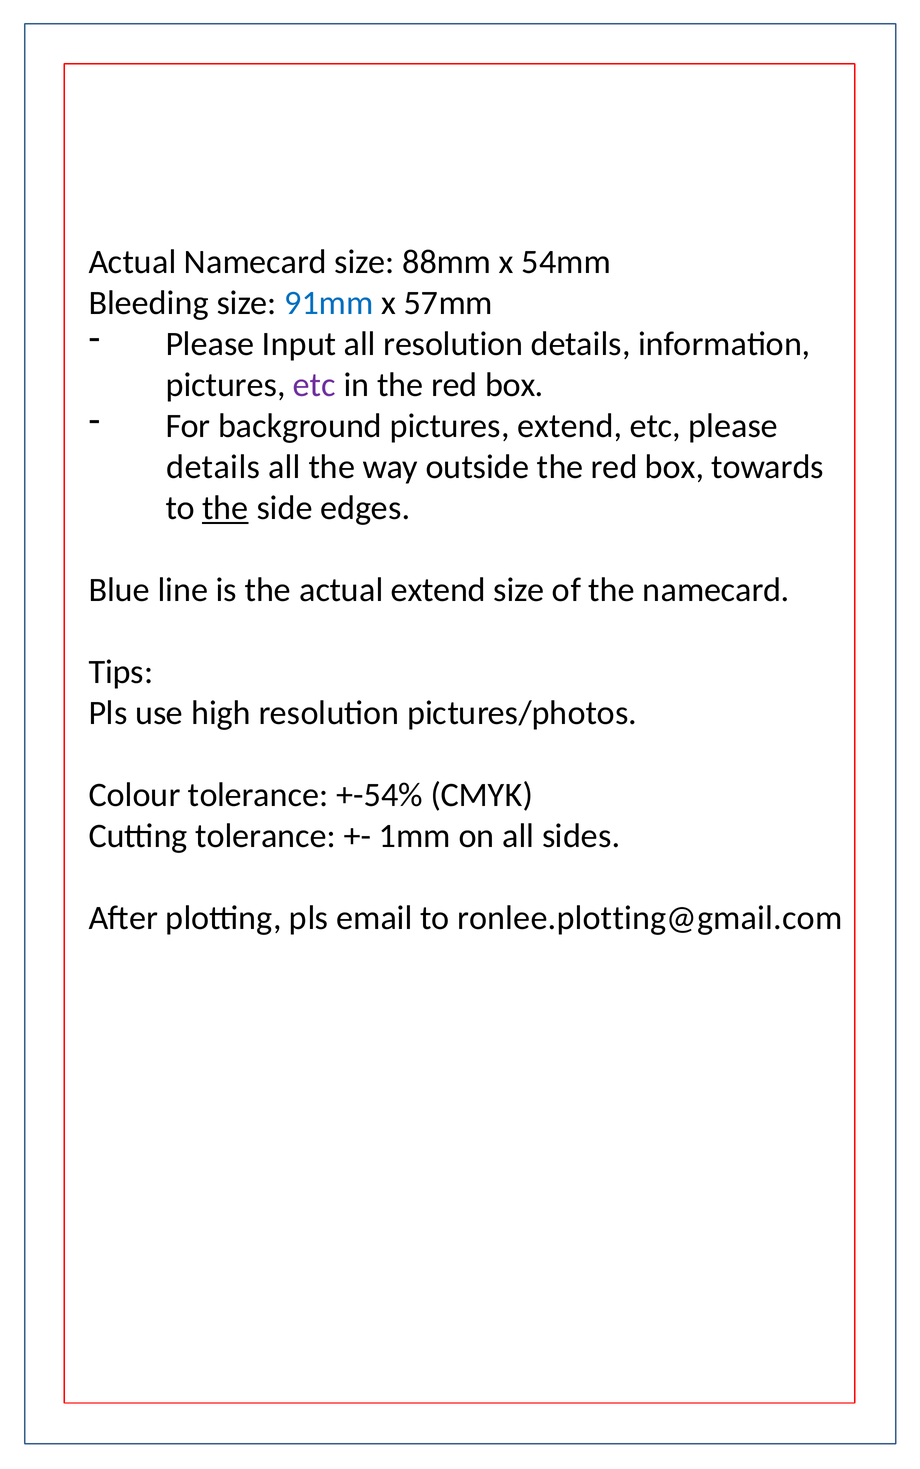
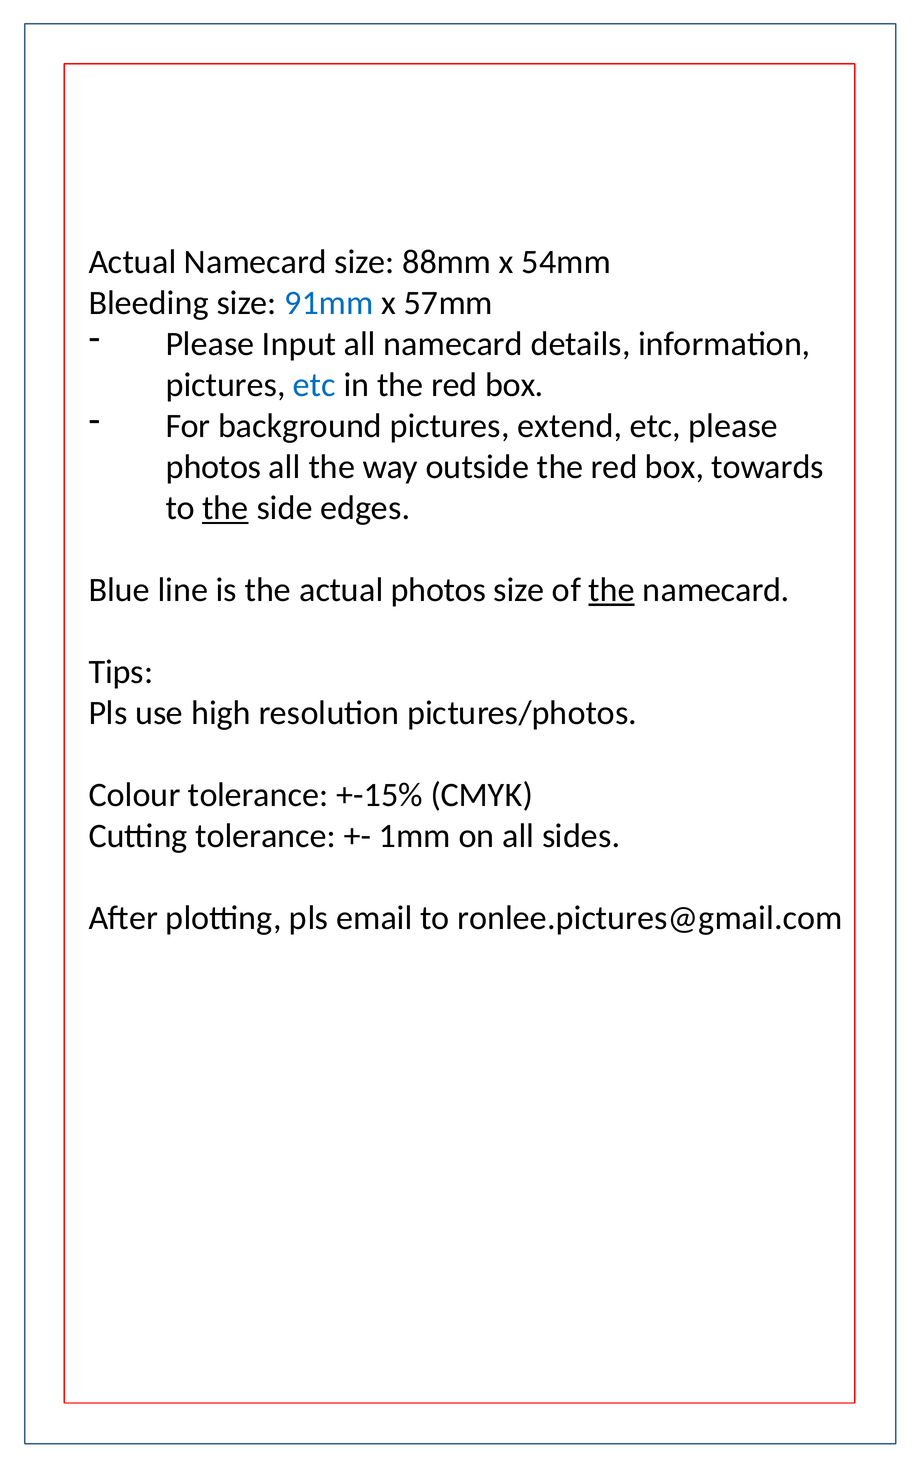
all resolution: resolution -> namecard (453, 344)
etc colour: purple -> blue (314, 385)
details: details -> photos (214, 467)
actual extend: extend -> photos (438, 590)
the underline: none -> present (612, 590)
+-54%: +-54% -> +-15% (379, 795)
ronlee.plotting@gmail.com: ronlee.plotting@gmail.com -> ronlee.pictures@gmail.com (650, 918)
